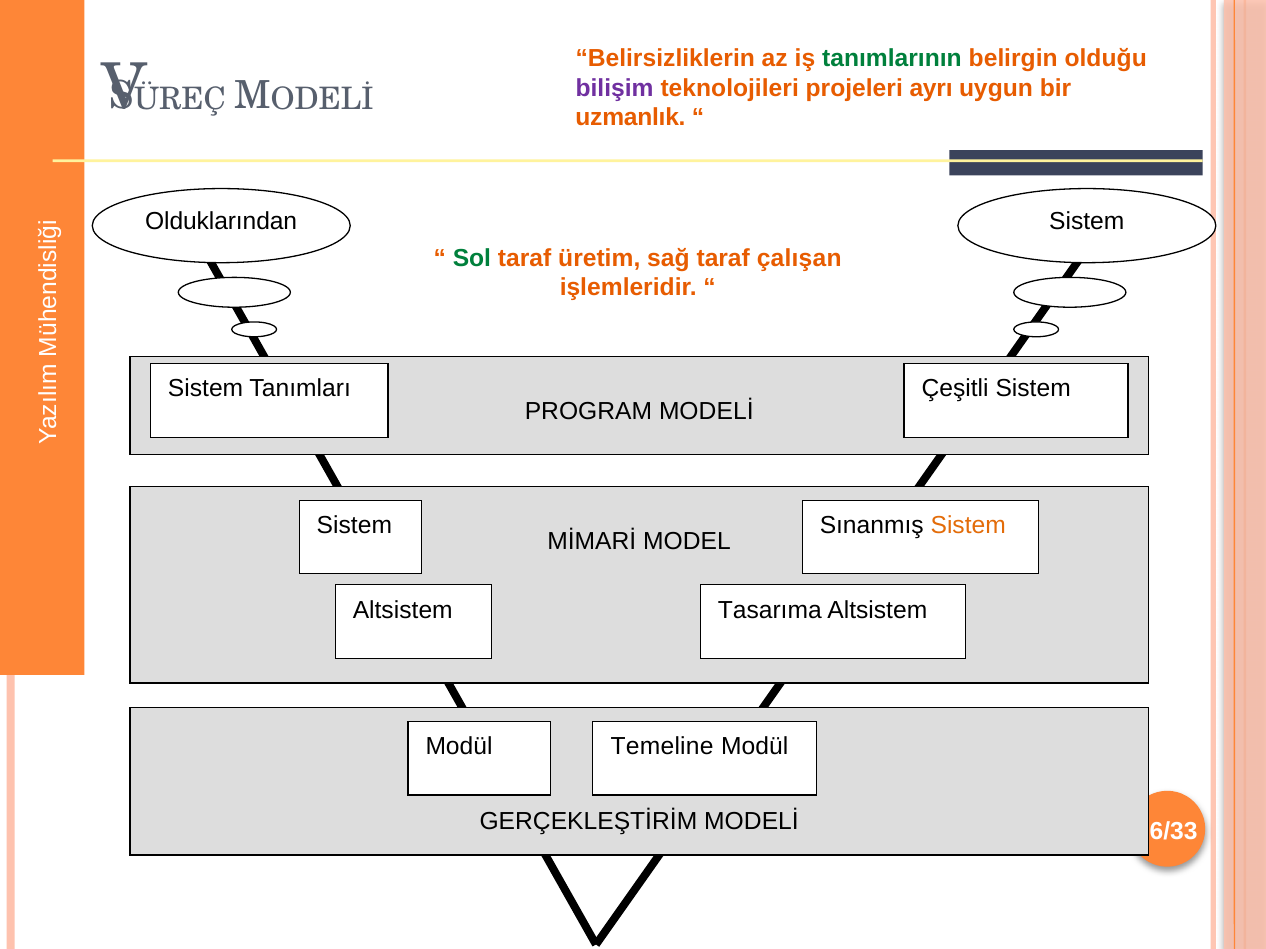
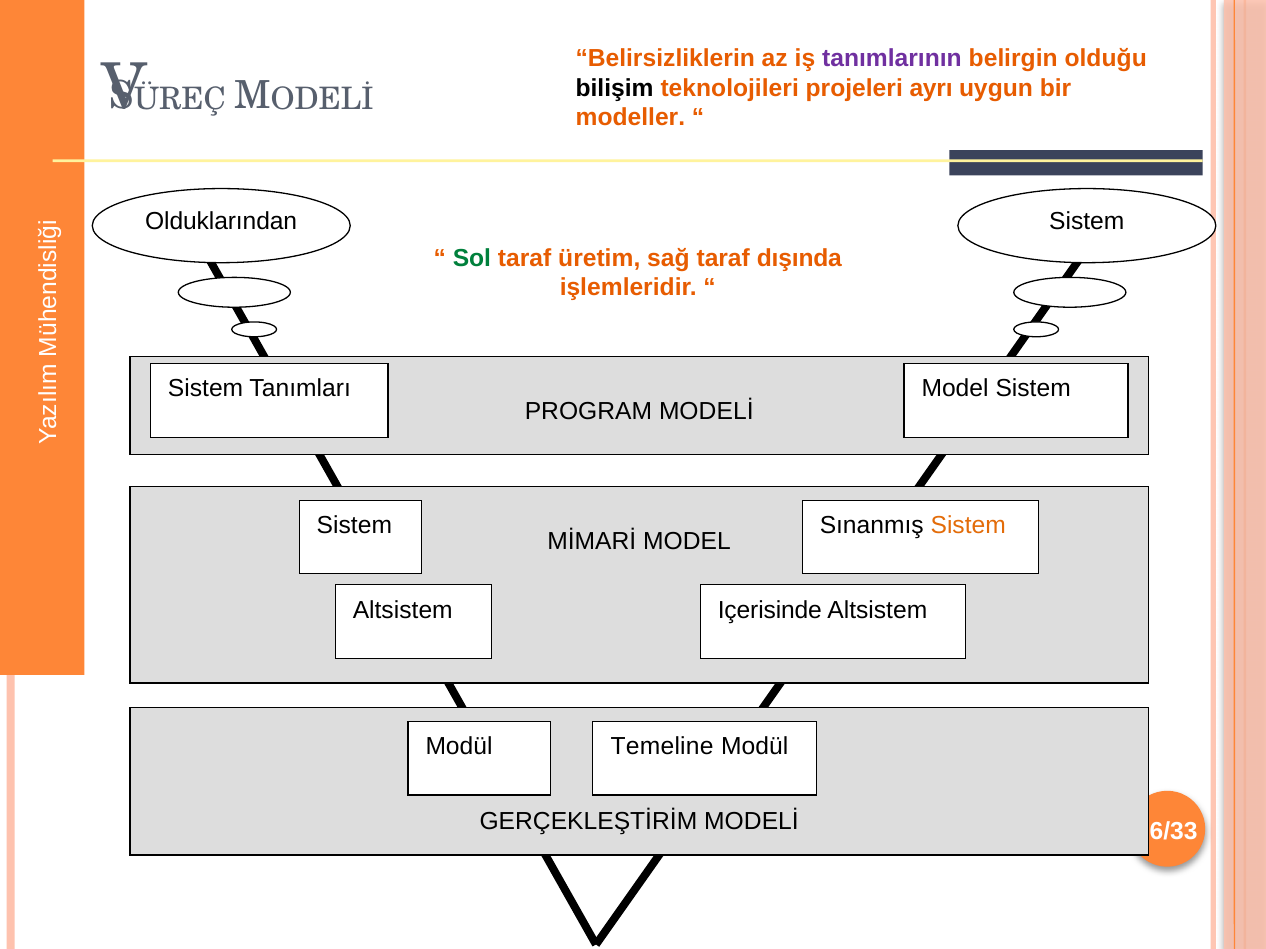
tanımlarının colour: green -> purple (892, 59)
bilişim colour: purple -> black (615, 88)
uzmanlık: uzmanlık -> modeller (630, 118)
çalışan: çalışan -> dışında (799, 258)
Tanımları Çeşitli: Çeşitli -> Model (955, 389)
Tasarıma: Tasarıma -> Içerisinde (770, 610)
